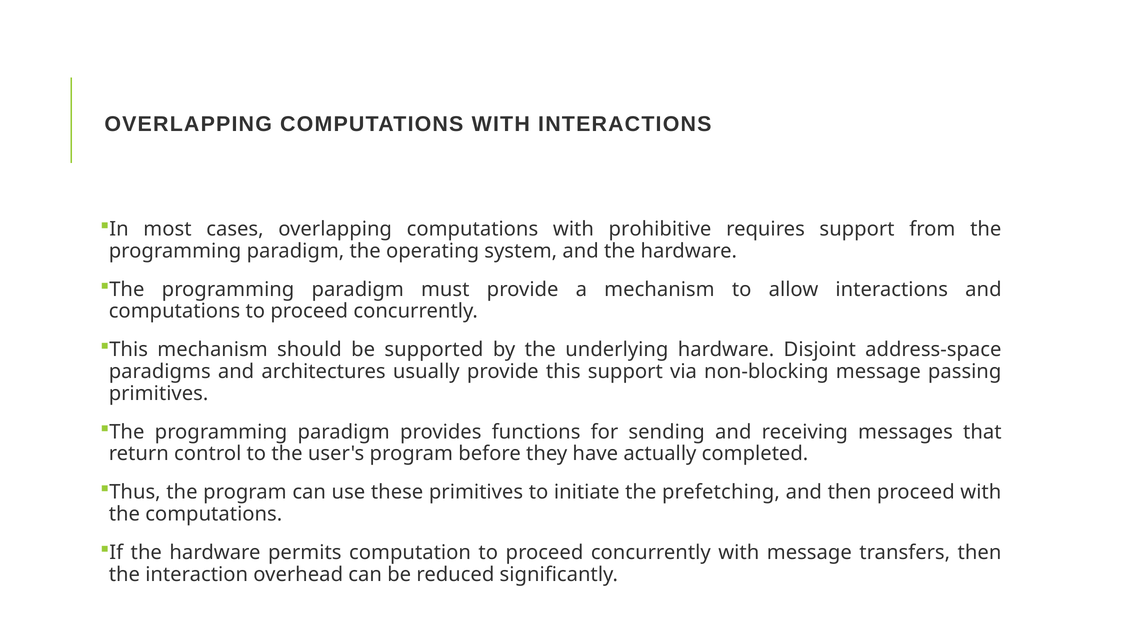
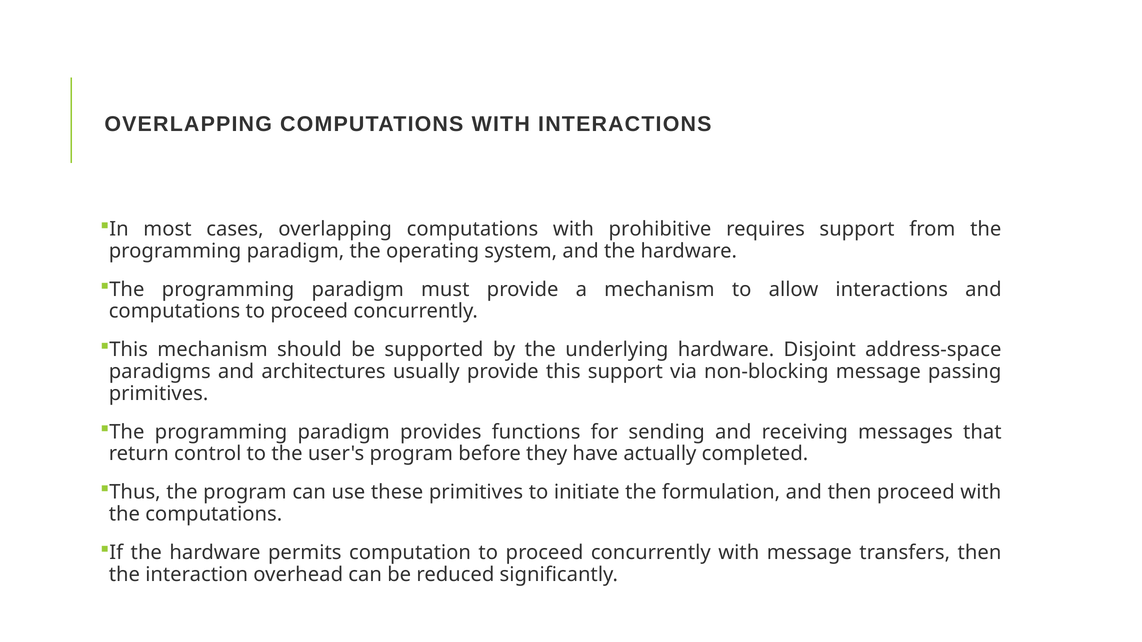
prefetching: prefetching -> formulation (721, 492)
